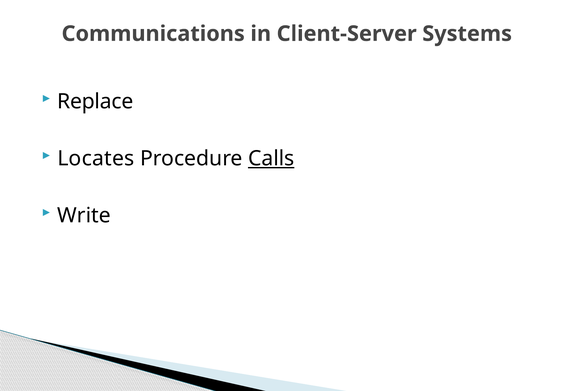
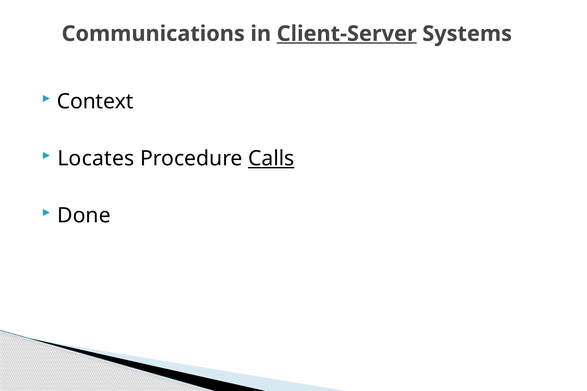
Client-Server underline: none -> present (347, 34)
Replace: Replace -> Context (95, 102)
Write: Write -> Done (84, 216)
